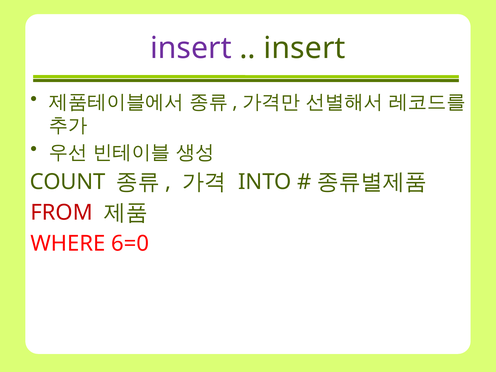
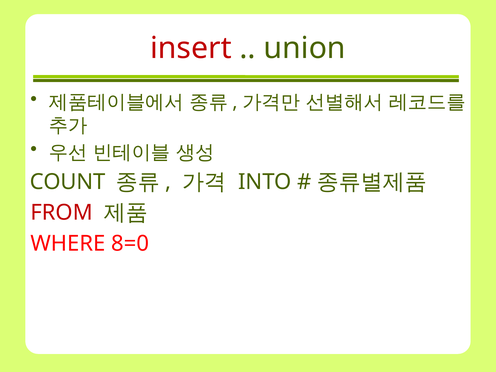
insert colour: purple -> red (191, 48)
insert: insert -> union (305, 48)
6=0: 6=0 -> 8=0 (130, 244)
